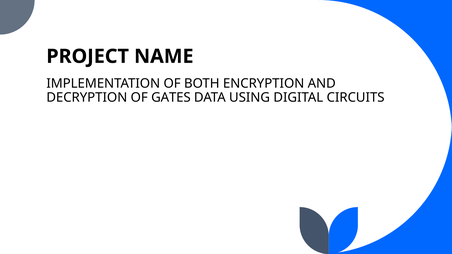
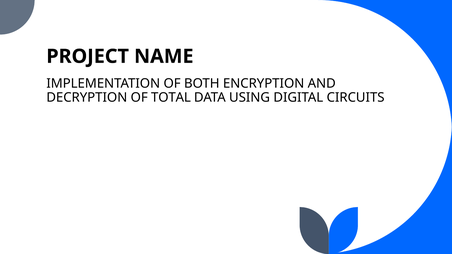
GATES: GATES -> TOTAL (171, 98)
